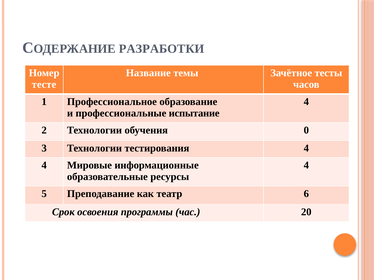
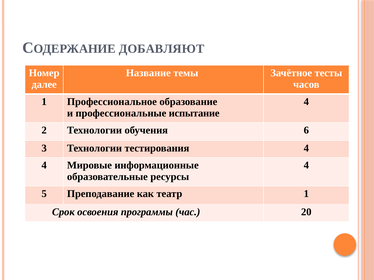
РАЗРАБОТКИ: РАЗРАБОТКИ -> ДОБАВЛЯЮТ (162, 49)
тесте: тесте -> далее (44, 85)
0: 0 -> 6 (306, 131)
театр 6: 6 -> 1 (306, 194)
